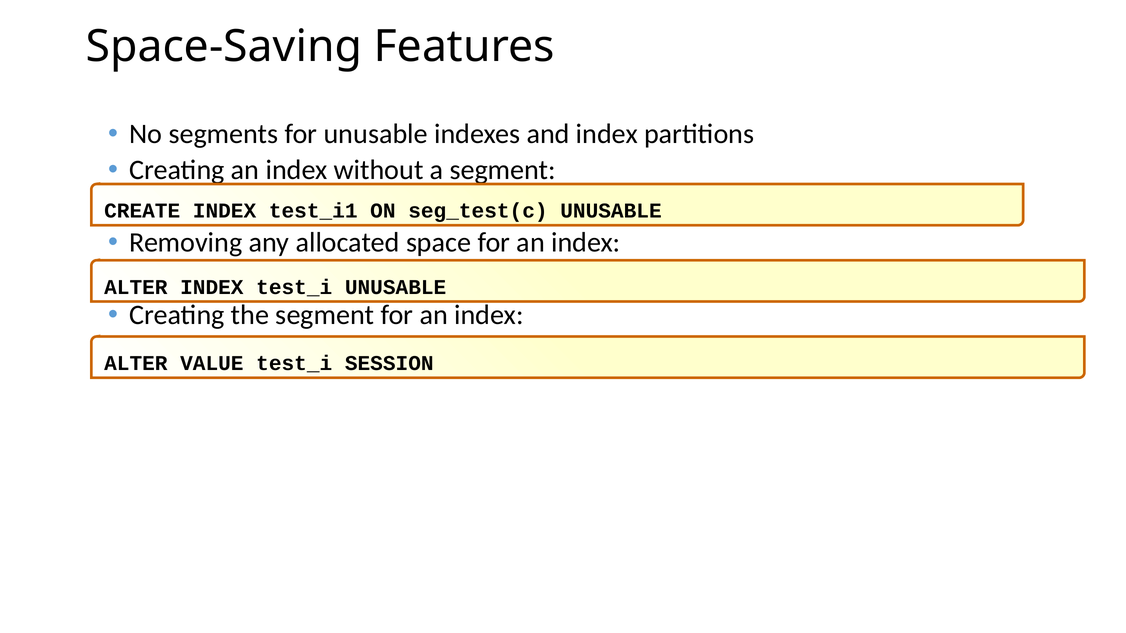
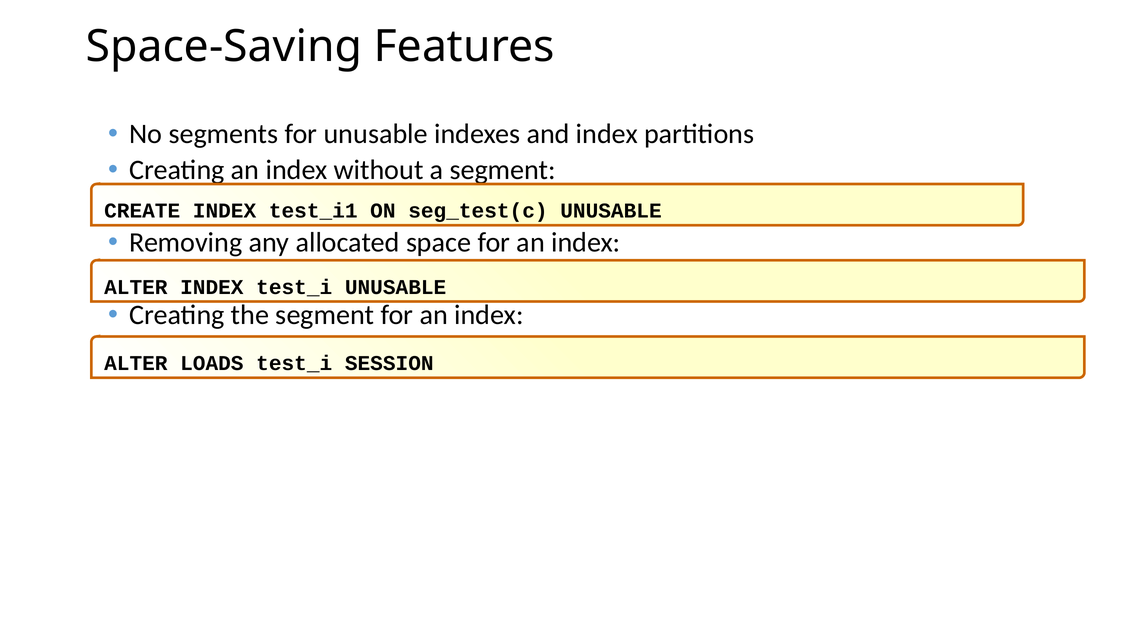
VALUE: VALUE -> LOADS (212, 364)
